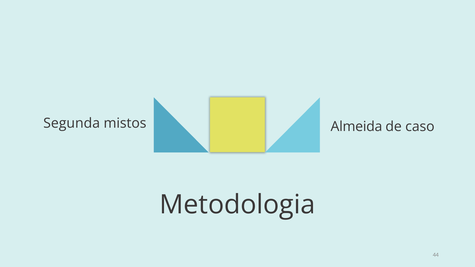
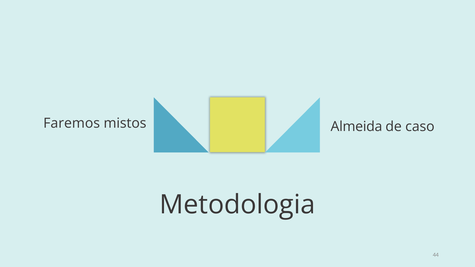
Segunda: Segunda -> Faremos (72, 123)
